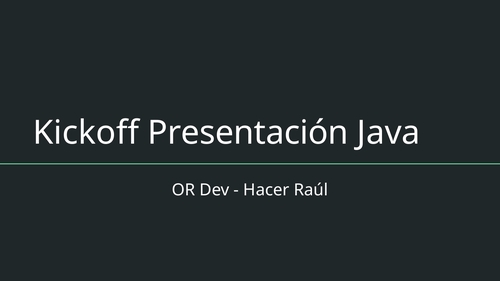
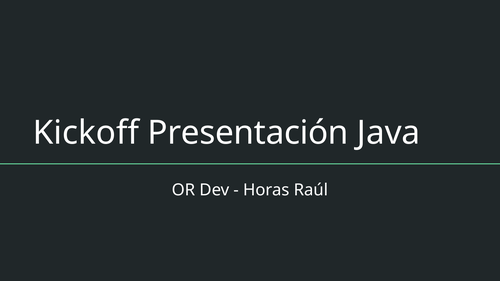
Hacer: Hacer -> Horas (266, 190)
